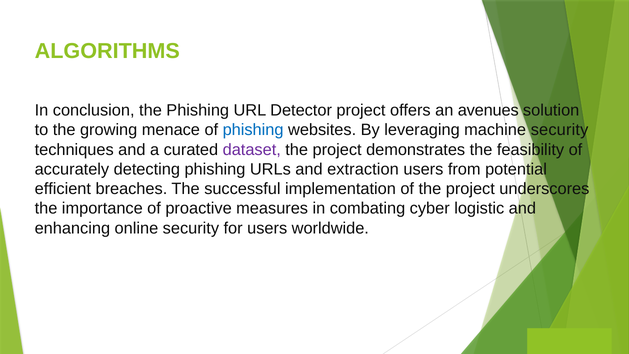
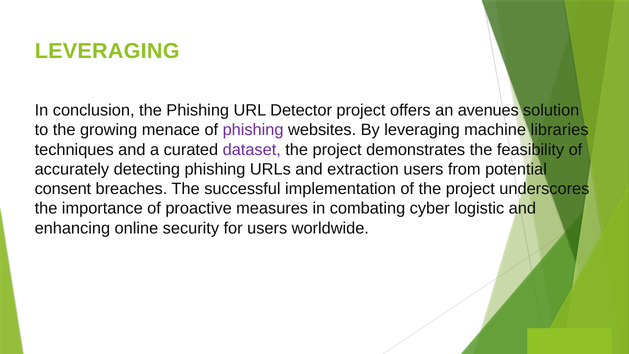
ALGORITHMS: ALGORITHMS -> LEVERAGING (107, 51)
phishing colour: blue -> purple (253, 130)
machine security: security -> libraries (560, 130)
efficient: efficient -> consent (63, 189)
